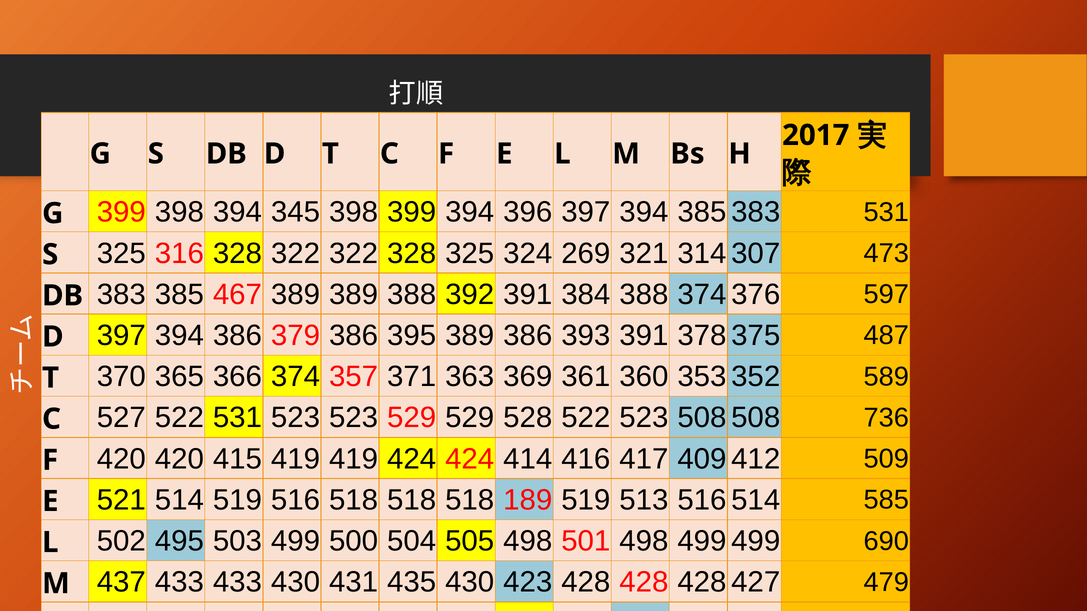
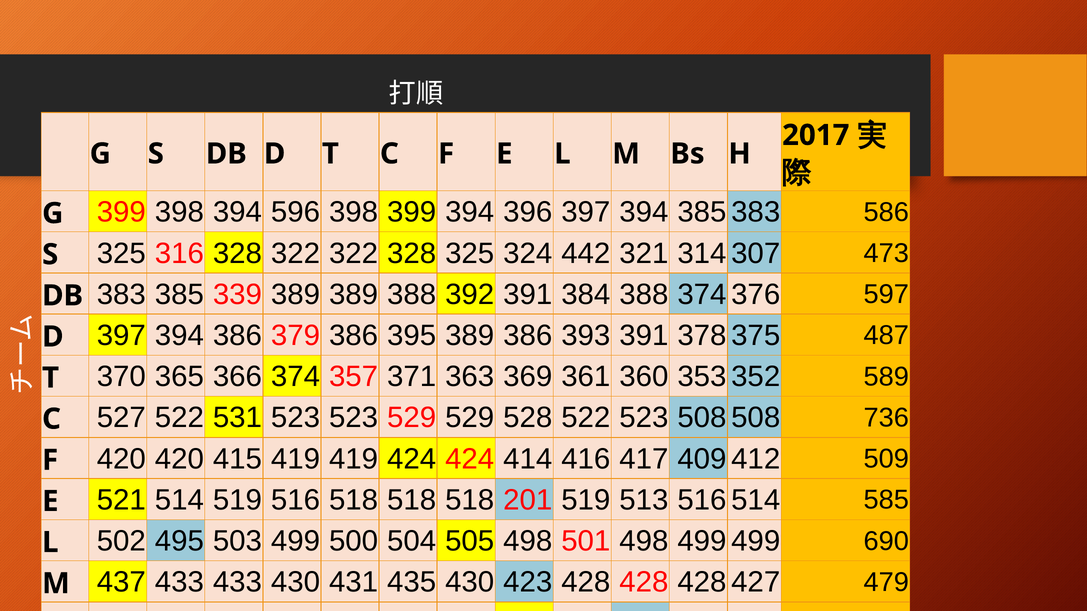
345: 345 -> 596 (295, 212)
531: 531 -> 586 (886, 212)
269: 269 -> 442 (586, 253)
467: 467 -> 339 (237, 295)
189: 189 -> 201 (528, 500)
